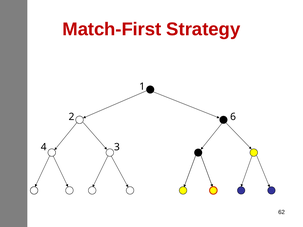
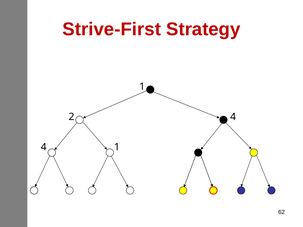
Match-First: Match-First -> Strive-First (112, 29)
2 6: 6 -> 4 (233, 117)
4 3: 3 -> 1 (117, 147)
